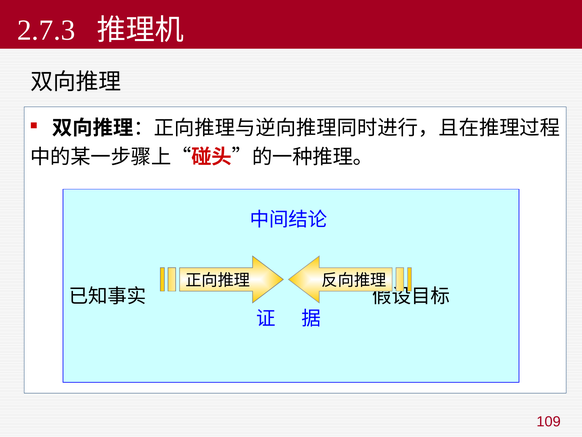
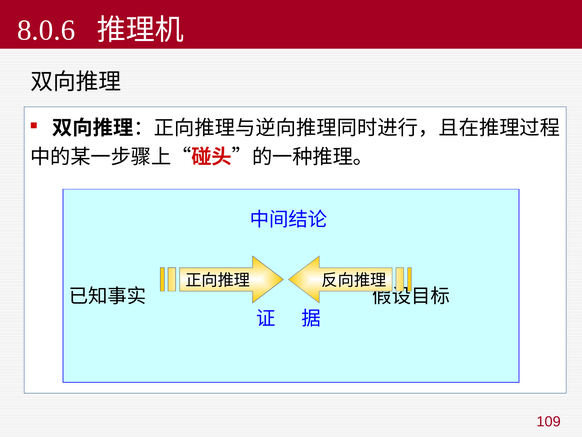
2.7.3: 2.7.3 -> 8.0.6 (46, 30)
